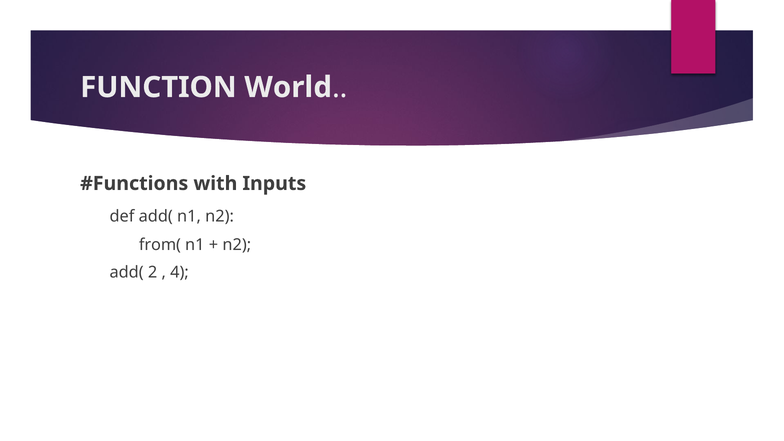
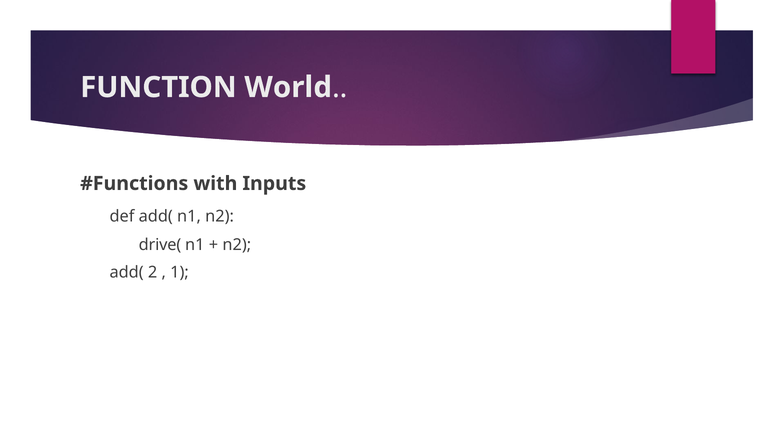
from(: from( -> drive( (160, 245)
4: 4 -> 1 (179, 273)
